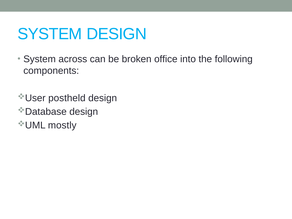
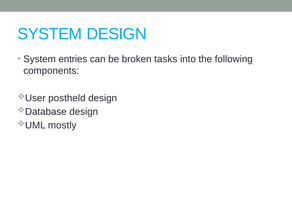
across: across -> entries (73, 59)
office: office -> tasks (166, 59)
